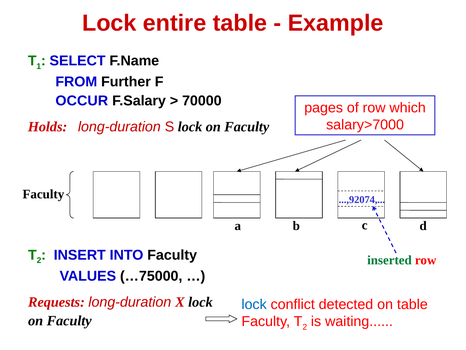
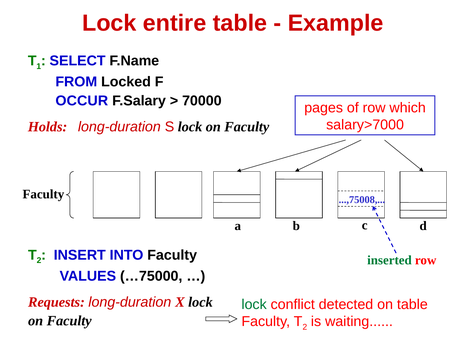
Further: Further -> Locked (126, 82)
...,92074: ...,92074 -> ...,75008 (362, 200)
lock colour: blue -> green (254, 304)
